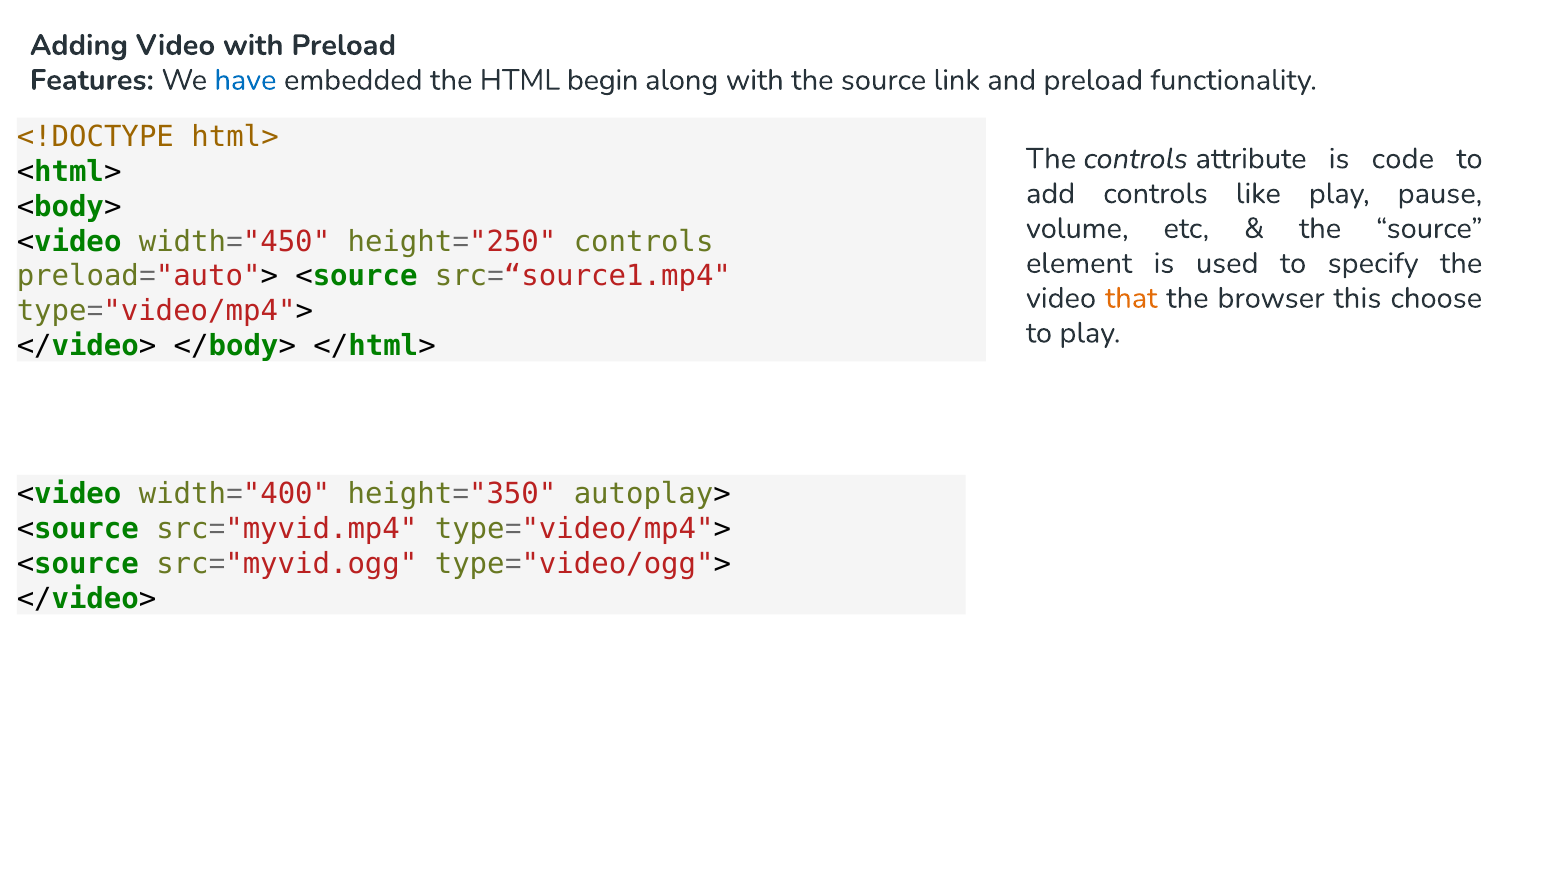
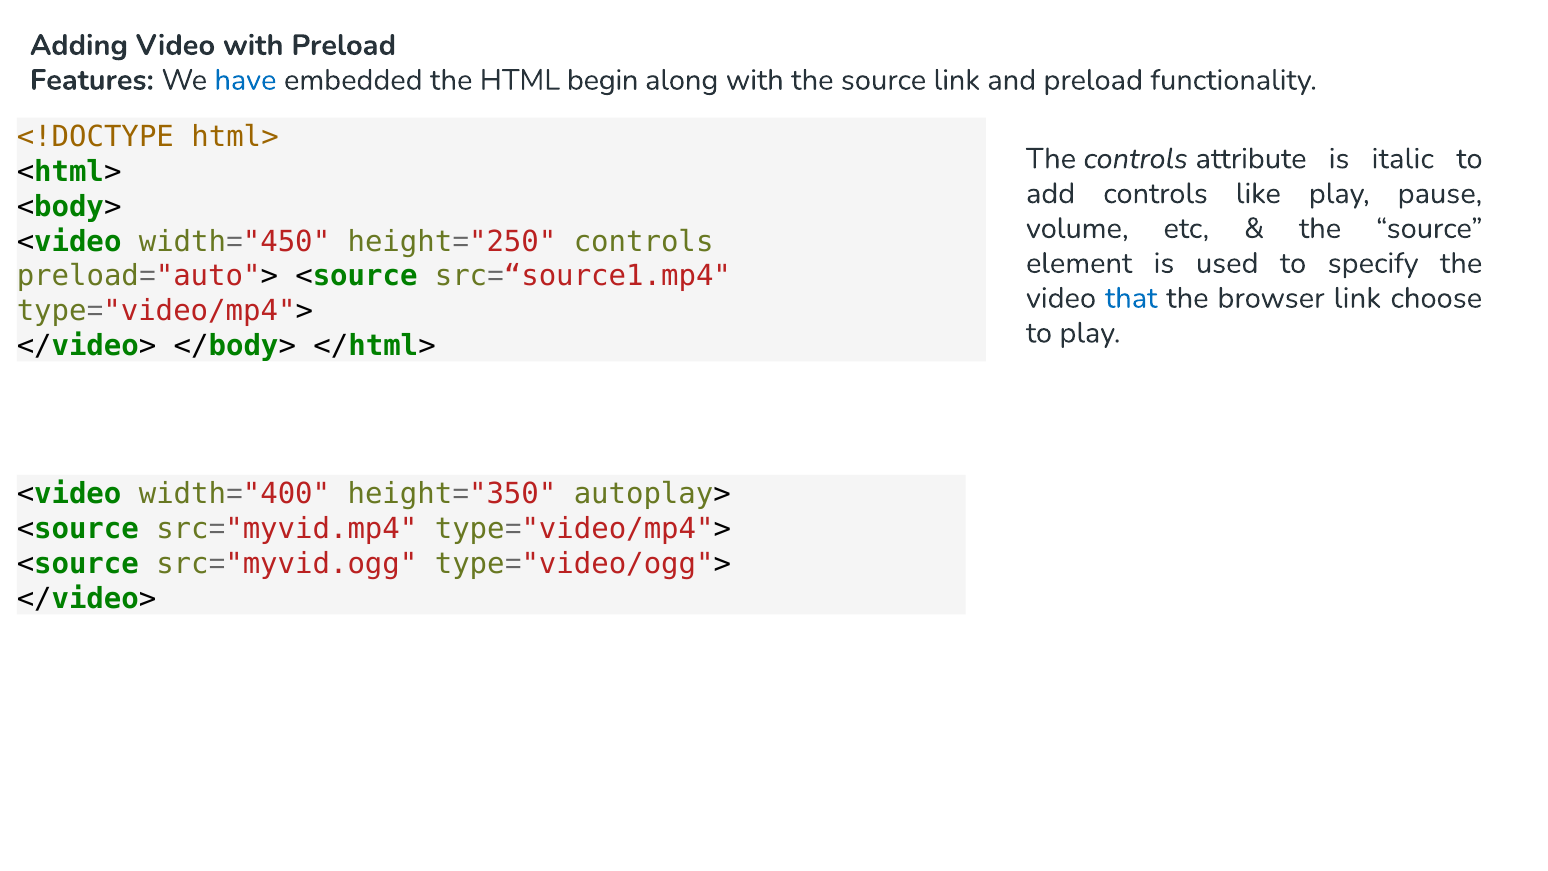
code: code -> italic (1403, 159)
that colour: orange -> blue (1131, 298)
browser this: this -> link (1357, 298)
